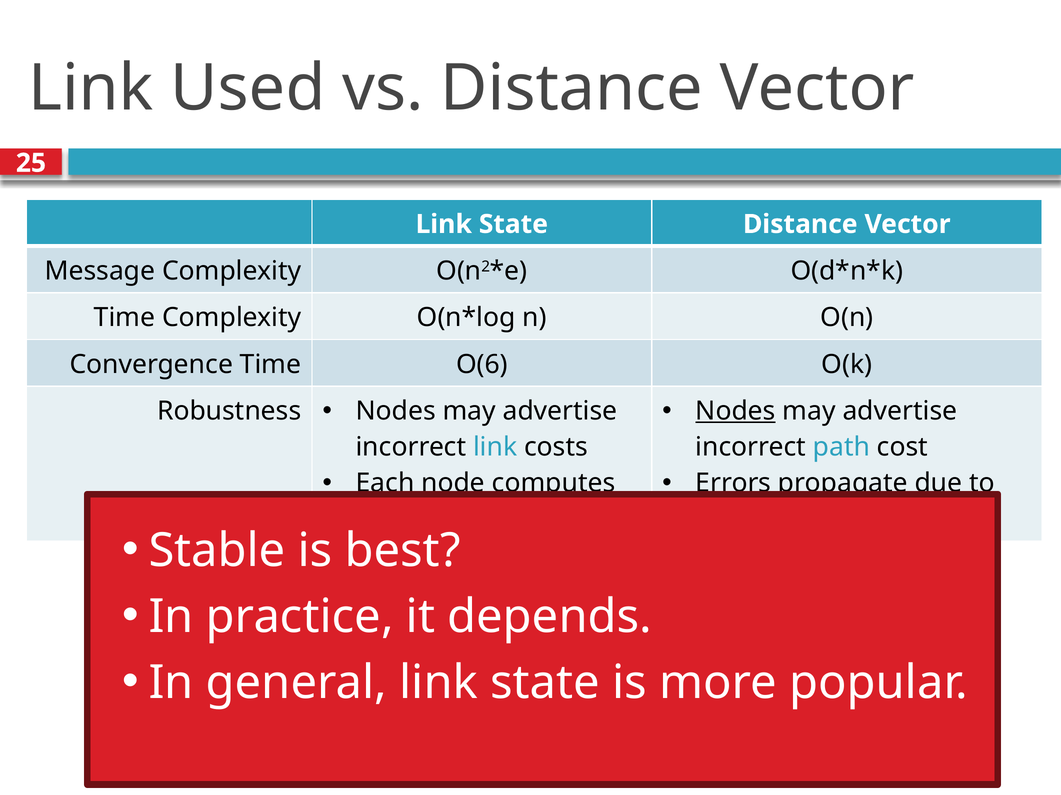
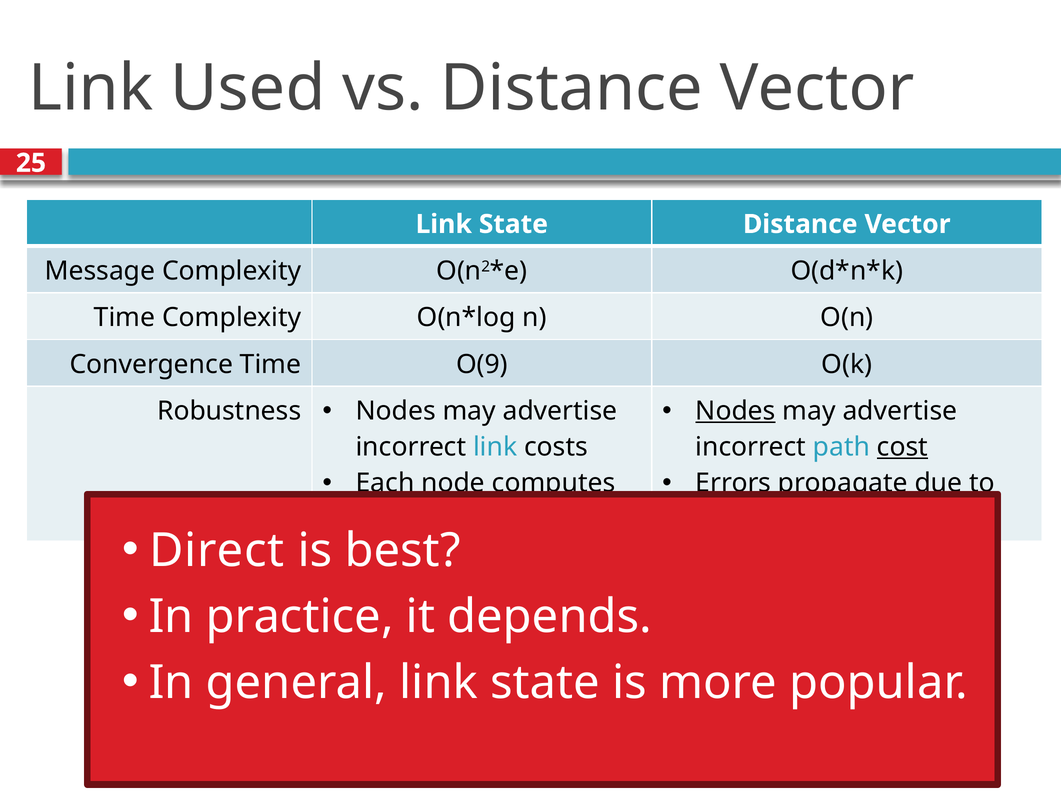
O(6: O(6 -> O(9 (482, 365)
cost underline: none -> present (902, 447)
Stable: Stable -> Direct (217, 551)
